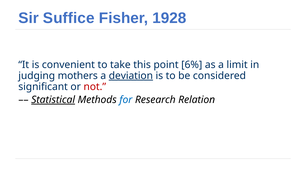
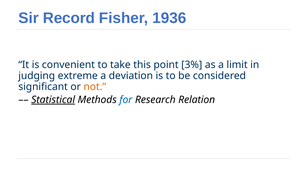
Suffice: Suffice -> Record (69, 18)
1928: 1928 -> 1936 (169, 18)
6%: 6% -> 3% (192, 65)
mothers: mothers -> extreme (78, 76)
deviation underline: present -> none (131, 76)
not colour: red -> orange (95, 87)
